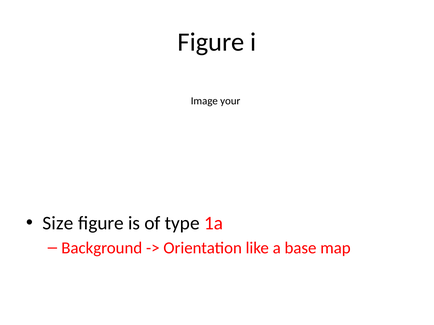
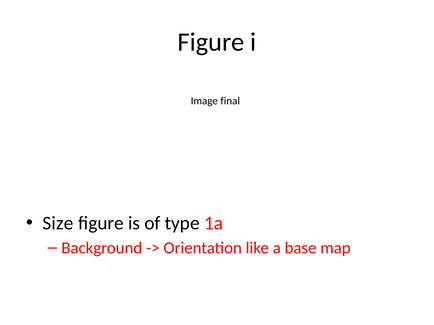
your: your -> final (230, 101)
